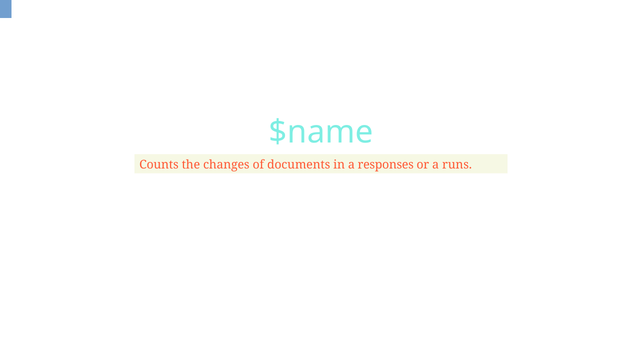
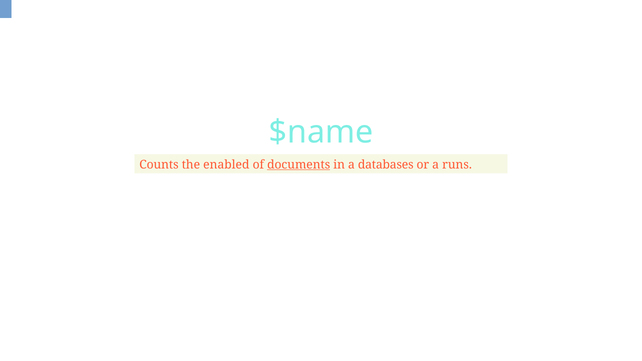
changes: changes -> enabled (226, 165)
documents underline: none -> present (299, 165)
responses: responses -> databases (386, 165)
